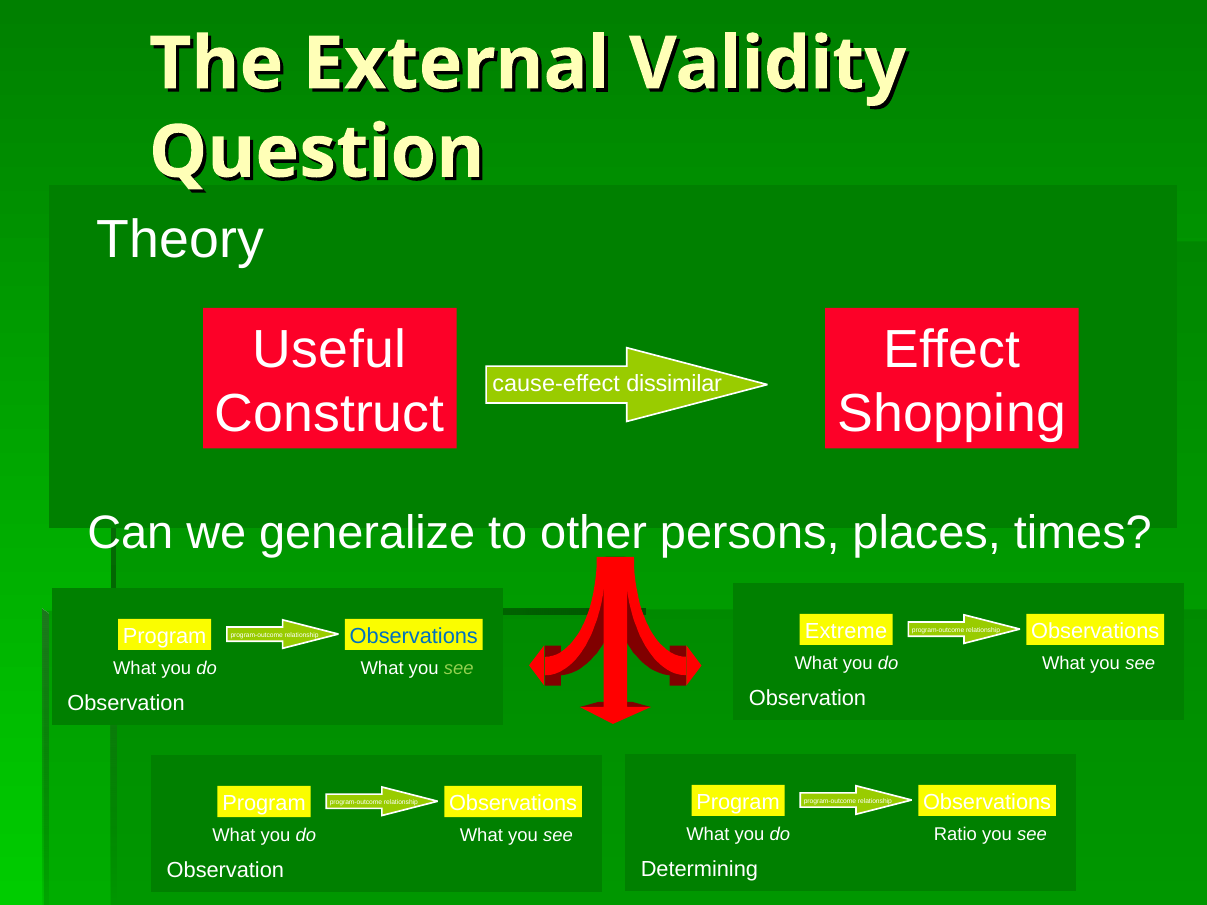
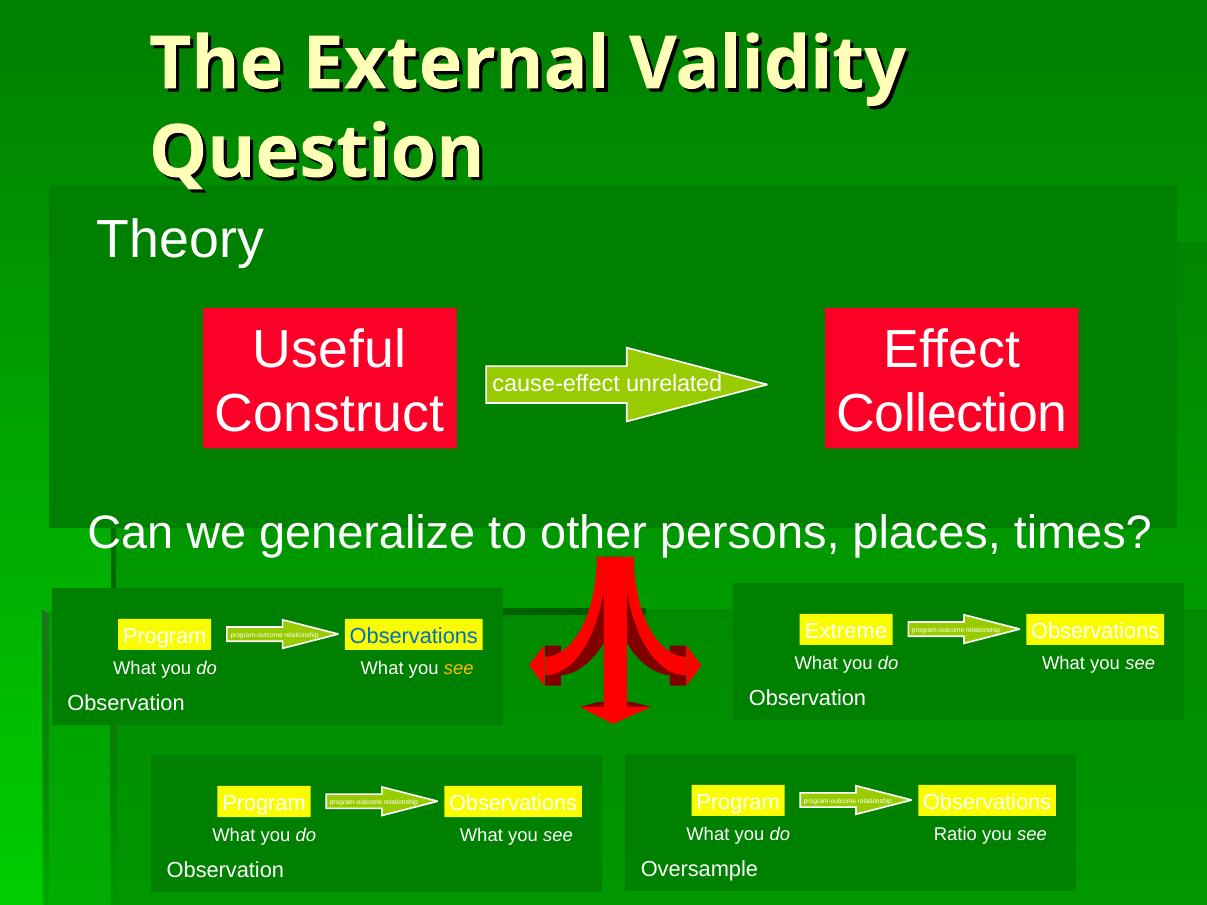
dissimilar: dissimilar -> unrelated (674, 384)
Shopping: Shopping -> Collection (952, 414)
see colour: light green -> yellow (459, 668)
Determining: Determining -> Oversample (699, 869)
